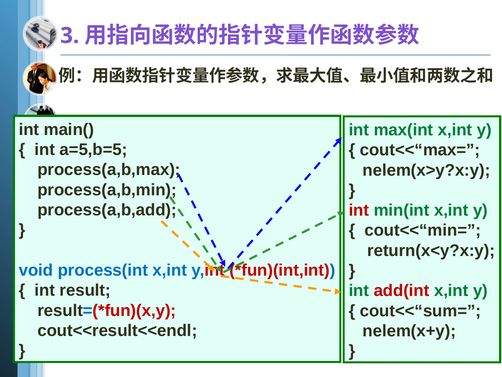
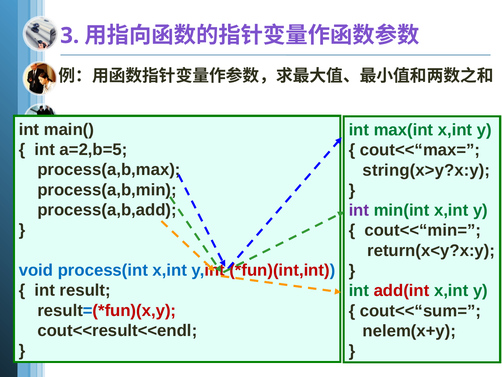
a=5,b=5: a=5,b=5 -> a=2,b=5 (94, 149)
nelem(x>y?x:y: nelem(x>y?x:y -> string(x>y?x:y (426, 170)
int colour: red -> purple (359, 210)
